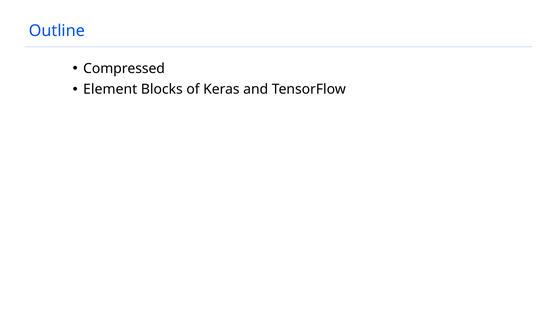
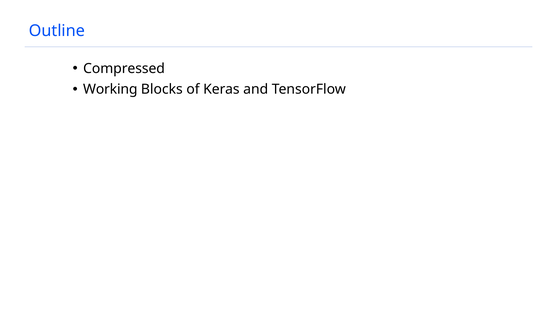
Element: Element -> Working (110, 89)
